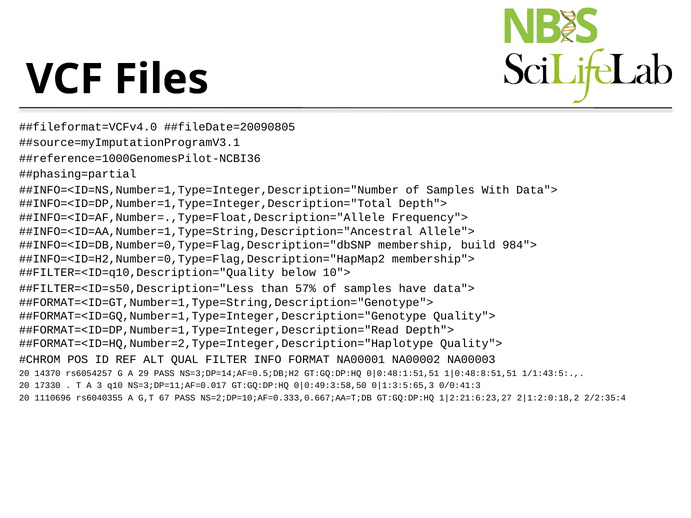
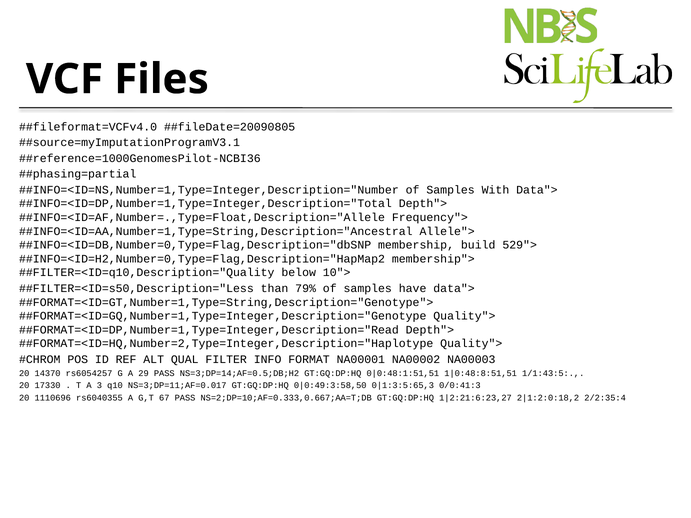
984">: 984"> -> 529"> (520, 245)
57%: 57% -> 79% (306, 289)
